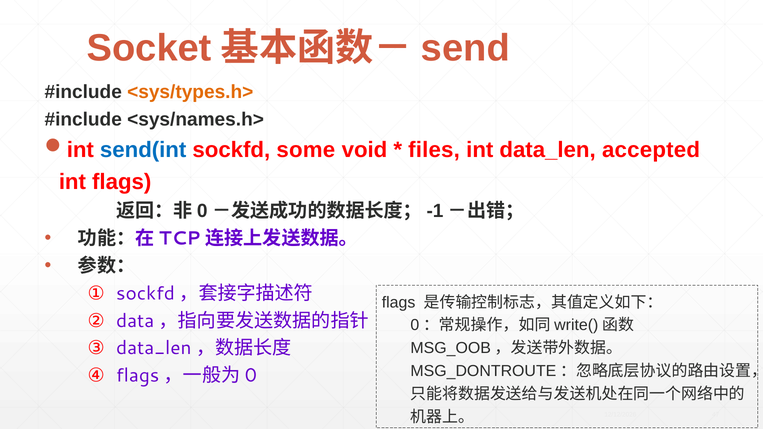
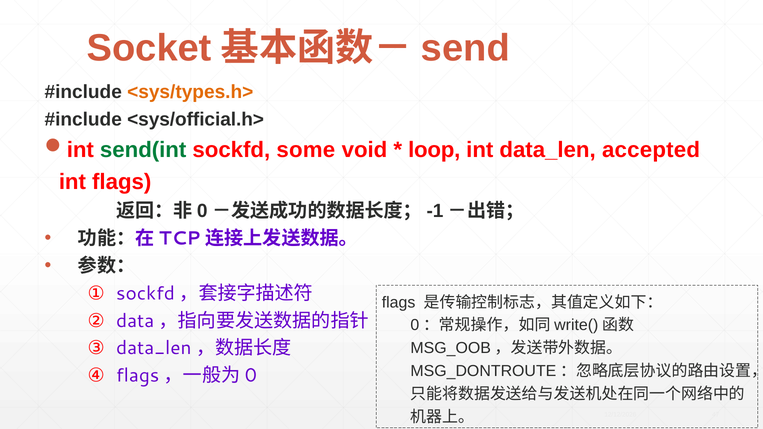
<sys/names.h>: <sys/names.h> -> <sys/official.h> (196, 119)
send(int colour: blue -> green (143, 150)
files: files -> loop (434, 150)
